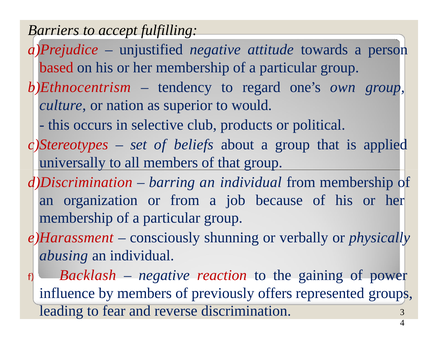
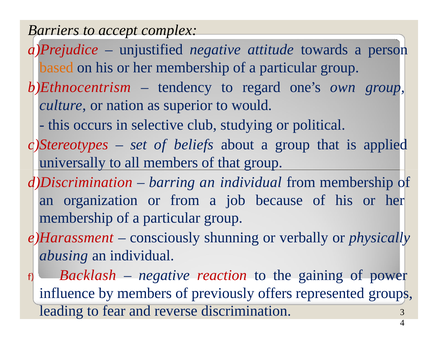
fulfilling: fulfilling -> complex (169, 30)
based colour: red -> orange (56, 68)
products: products -> studying (246, 125)
